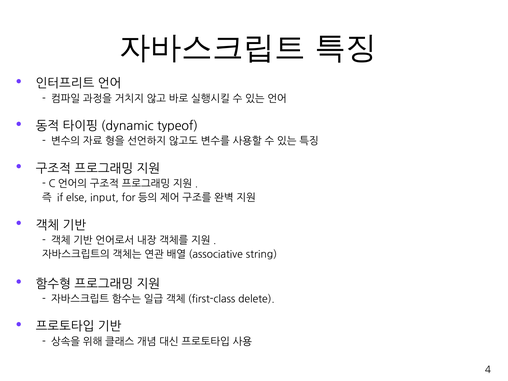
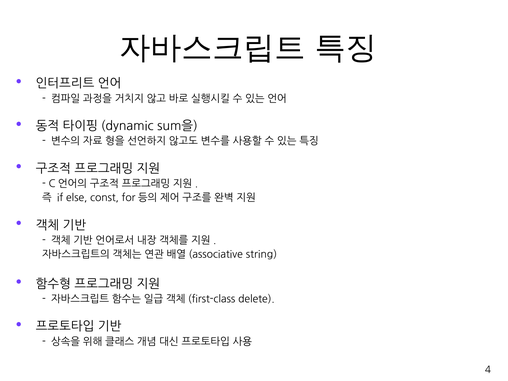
typeof: typeof -> sum을 (177, 126)
input: input -> const (104, 198)
